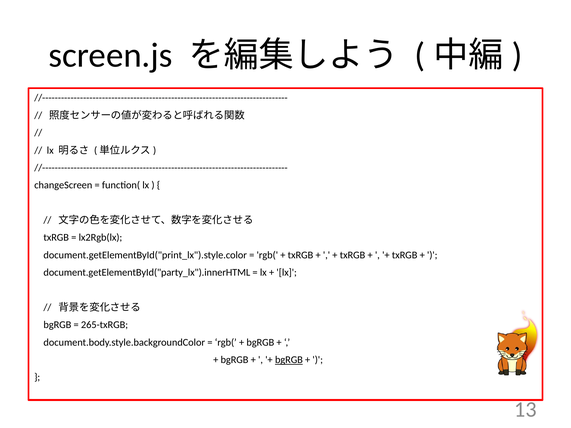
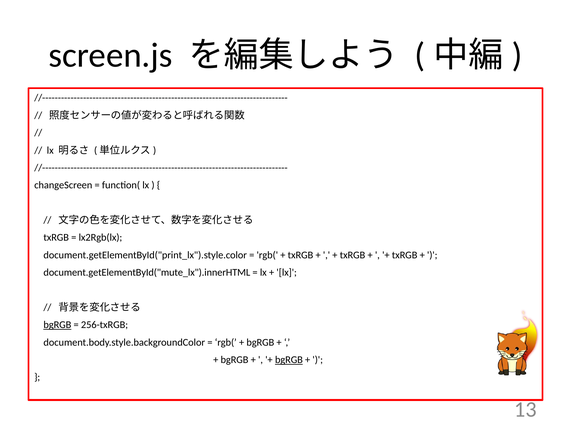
document.getElementById("party_lx").innerHTML: document.getElementById("party_lx").innerHTML -> document.getElementById("mute_lx").innerHTML (147, 273)
bgRGB underline: none -> present (57, 325)
265-txRGB: 265-txRGB -> 256-txRGB (105, 325)
